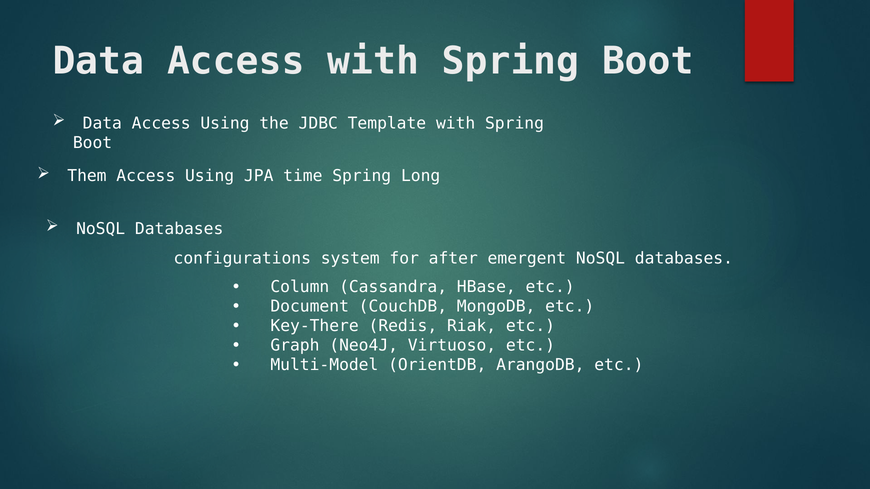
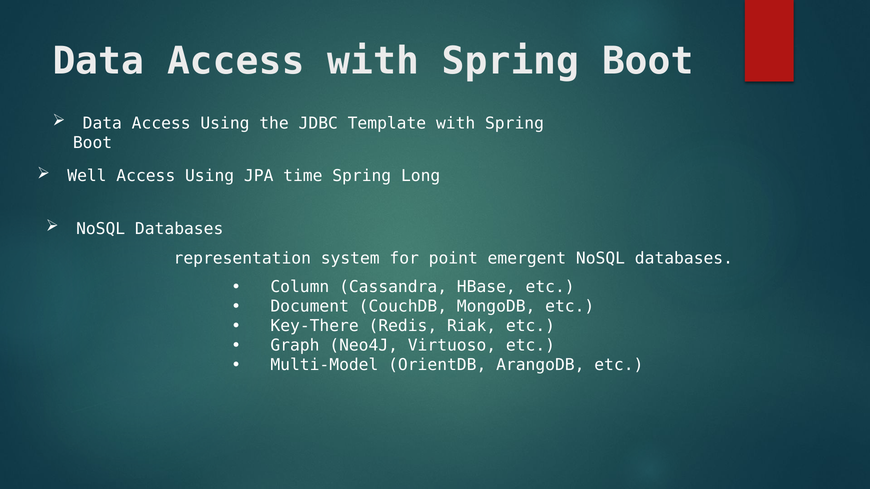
Them: Them -> Well (87, 176)
configurations: configurations -> representation (242, 259)
after: after -> point (453, 259)
